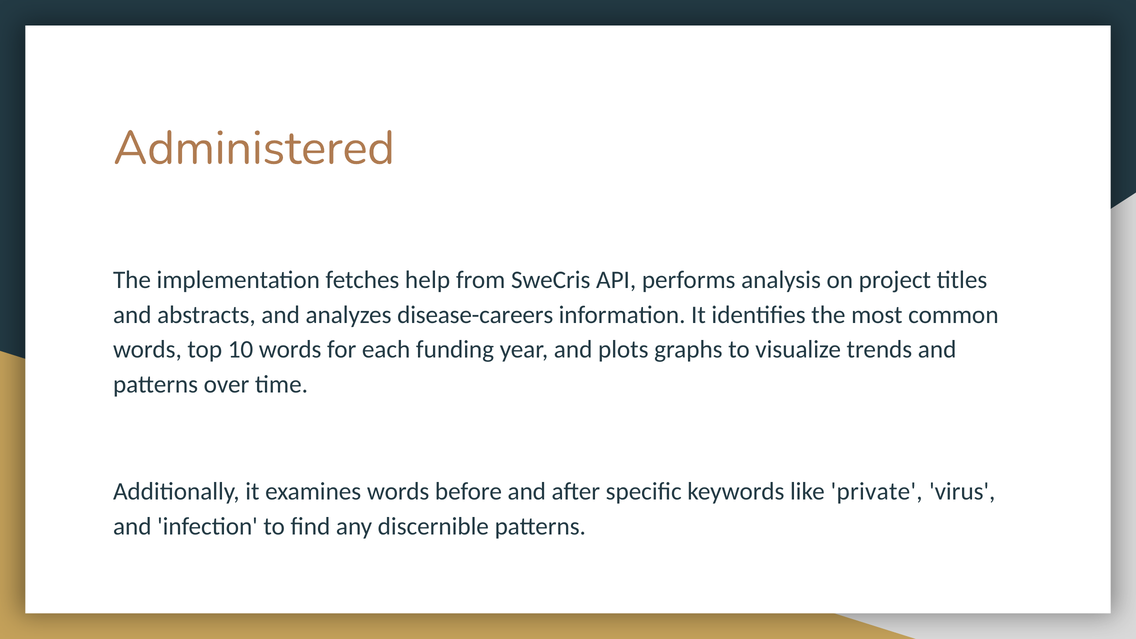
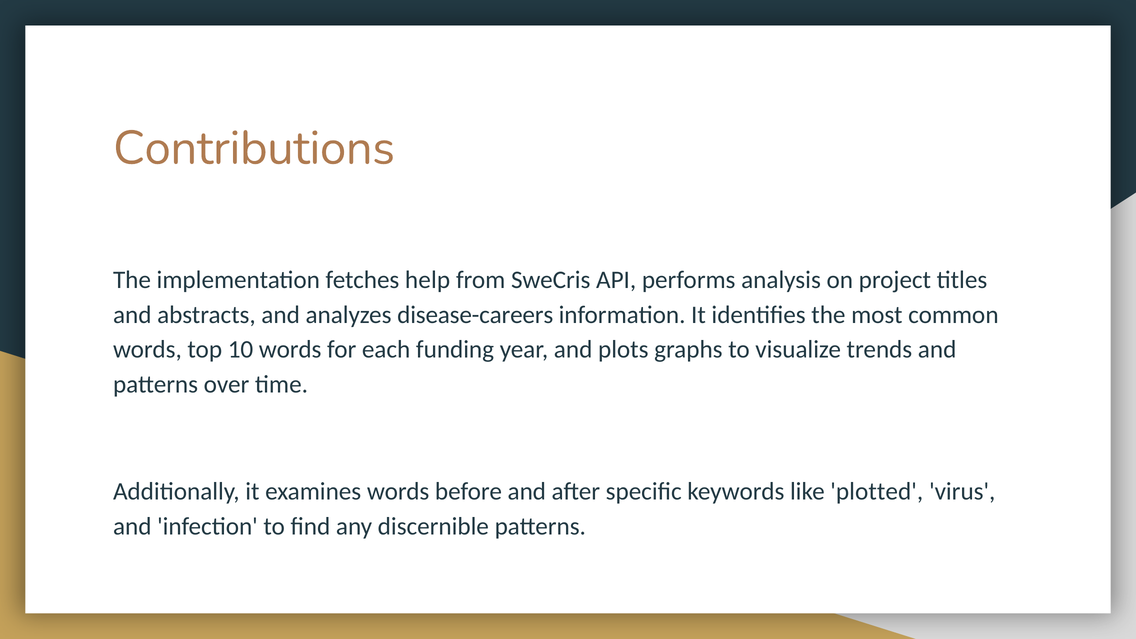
Administered: Administered -> Contributions (254, 148)
private: private -> plotted (877, 492)
